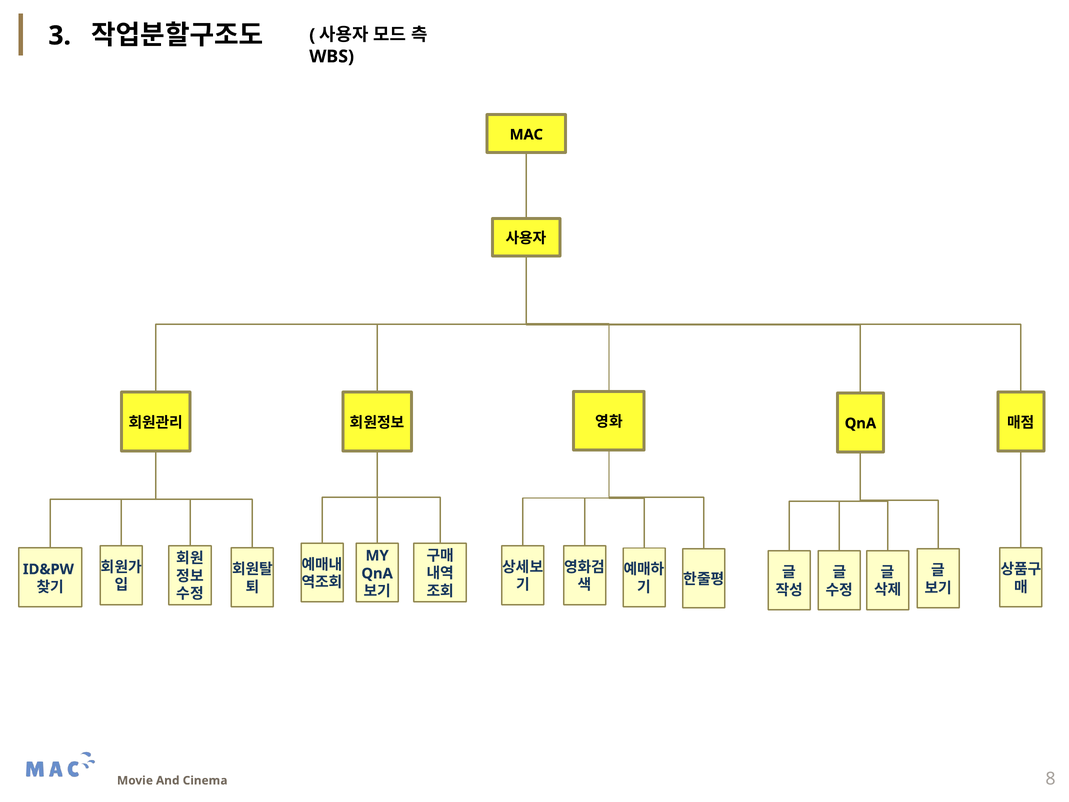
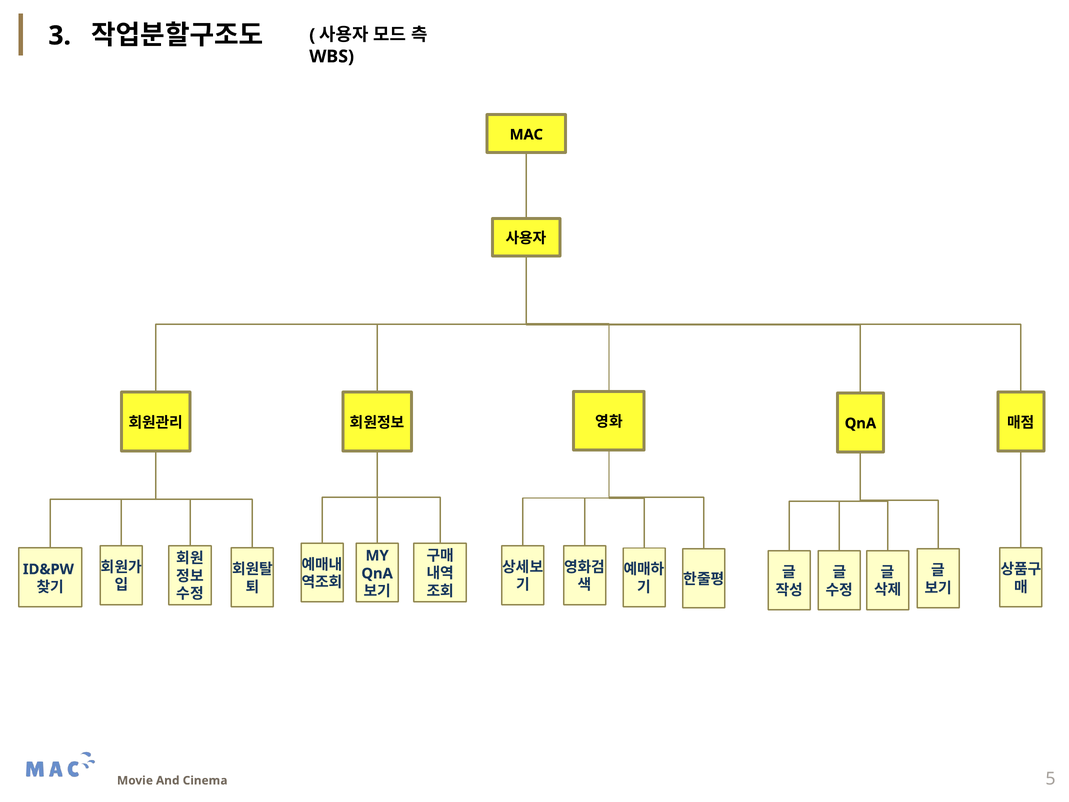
8: 8 -> 5 (1051, 778)
